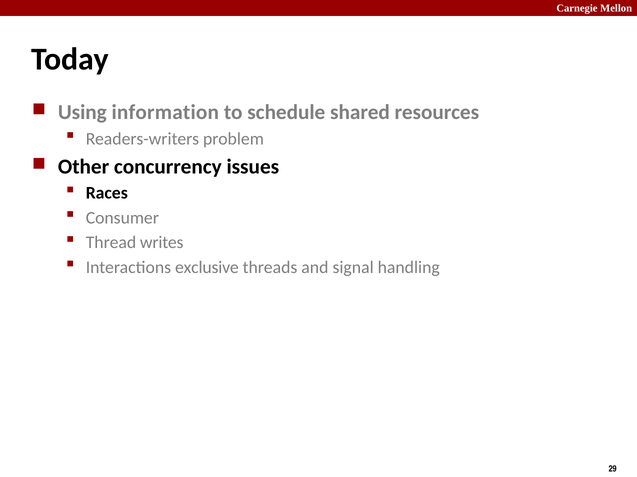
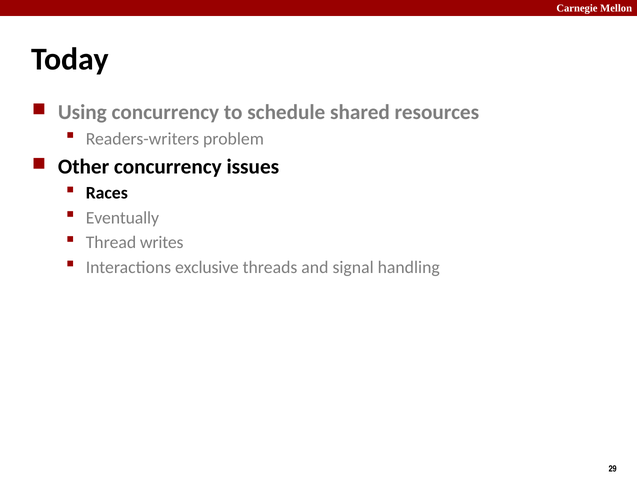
Using information: information -> concurrency (165, 112)
Consumer: Consumer -> Eventually (122, 218)
